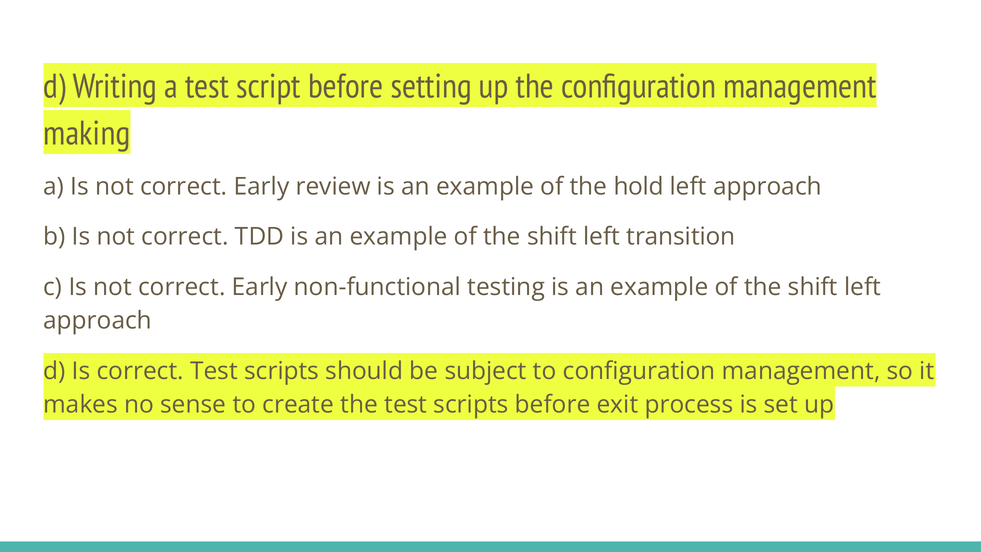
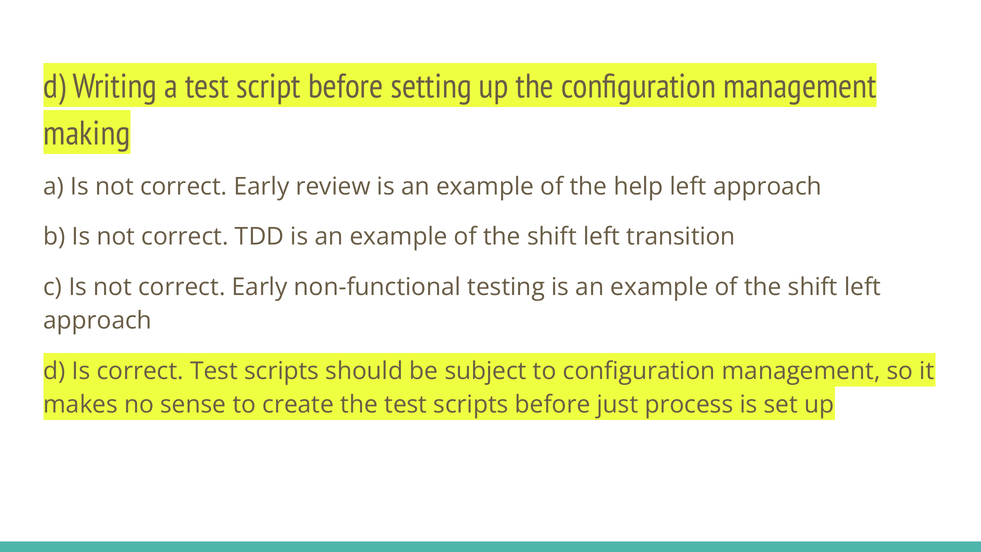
hold: hold -> help (639, 186)
exit: exit -> just (618, 405)
